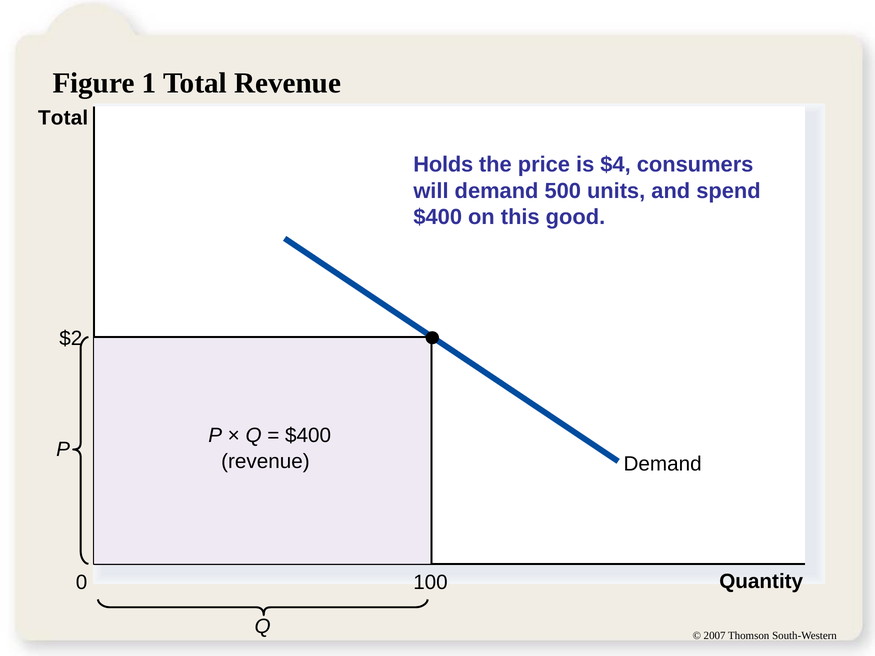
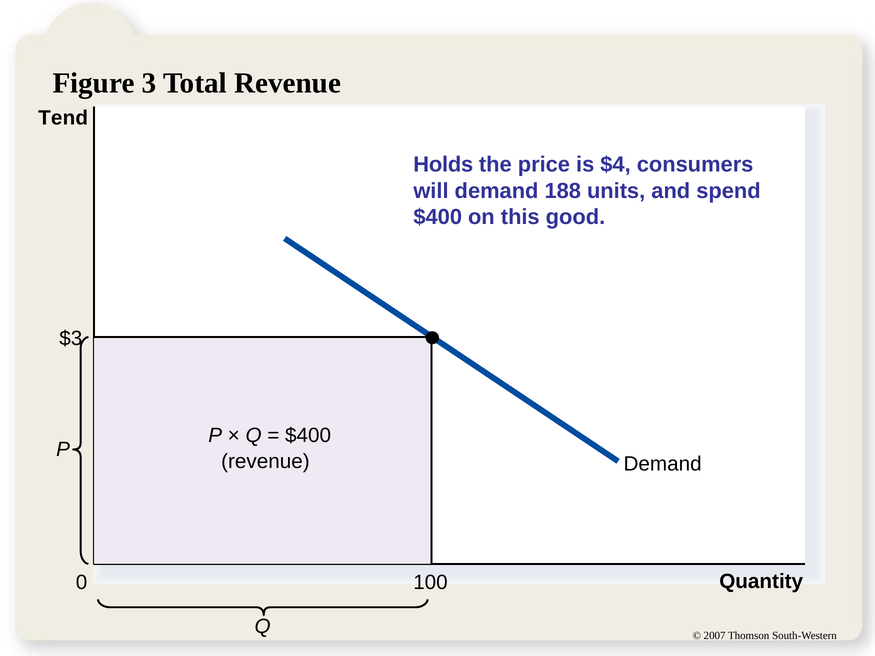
1: 1 -> 3 (149, 83)
Total: Total -> Tend (63, 118)
500: 500 -> 188 (563, 191)
$2: $2 -> $3 (71, 338)
